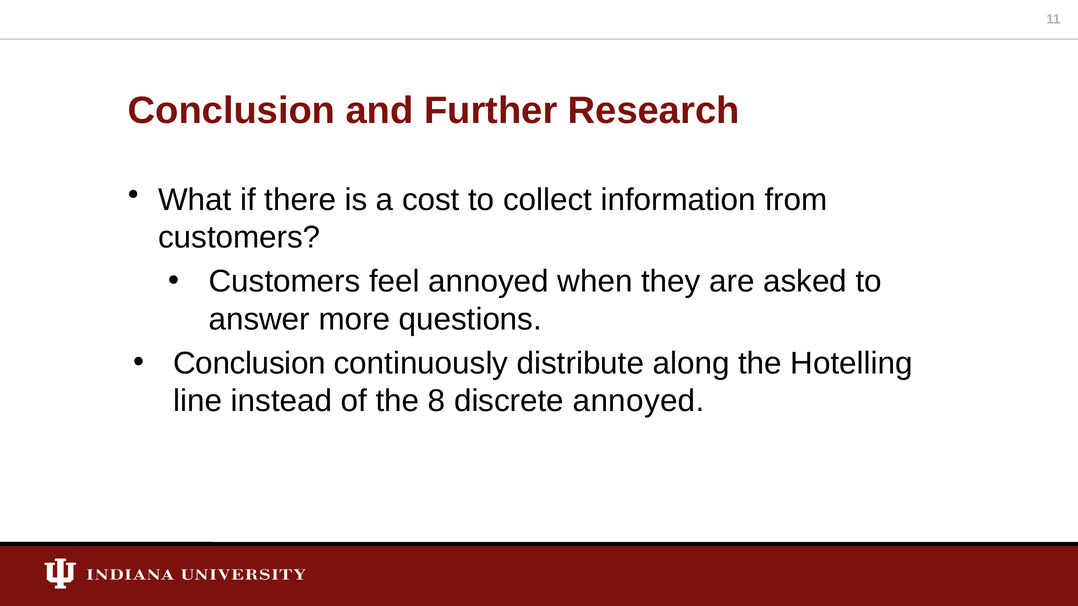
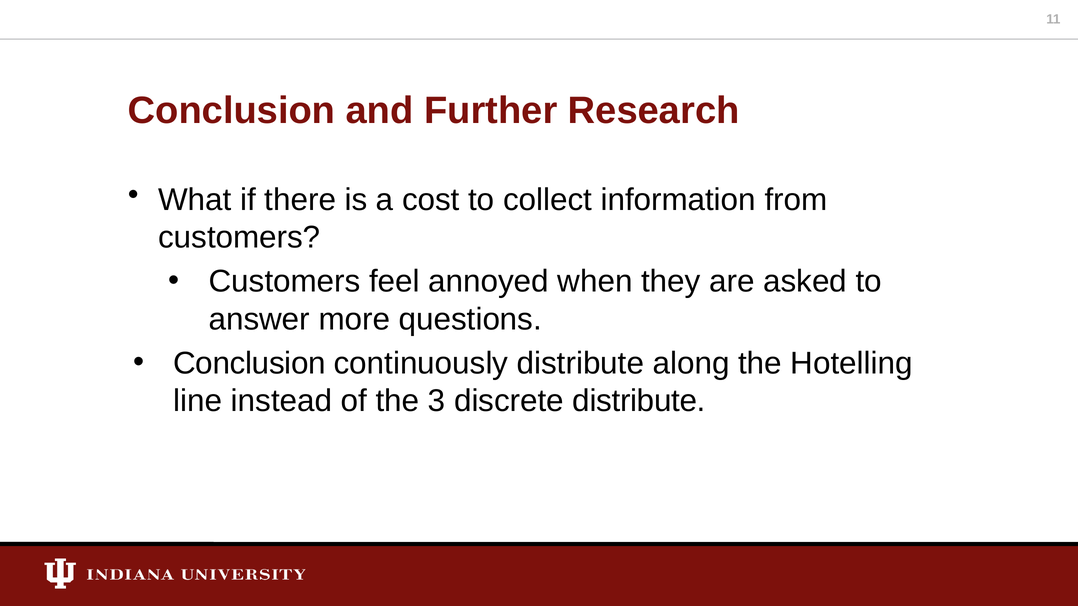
8: 8 -> 3 (437, 401)
discrete annoyed: annoyed -> distribute (639, 401)
